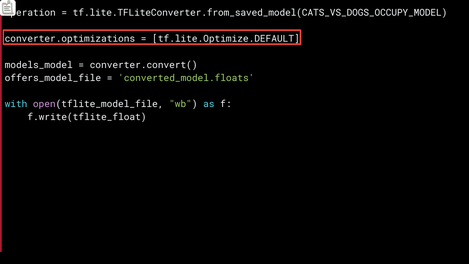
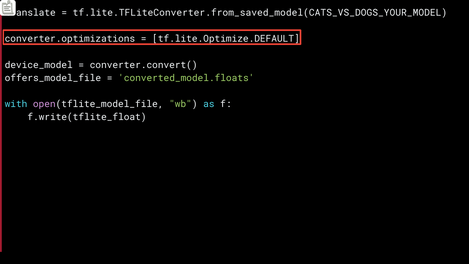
operation: operation -> translate (30, 13)
tf.lite.TFLiteConverter.from_saved_model(CATS_VS_DOGS_OCCUPY_MODEL: tf.lite.TFLiteConverter.from_saved_model(CATS_VS_DOGS_OCCUPY_MODEL -> tf.lite.TFLiteConverter.from_saved_model(CATS_VS_DOGS_YOUR_MODEL (260, 13)
models_model: models_model -> device_model (39, 65)
